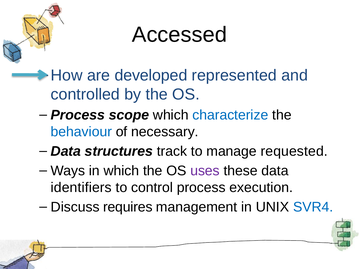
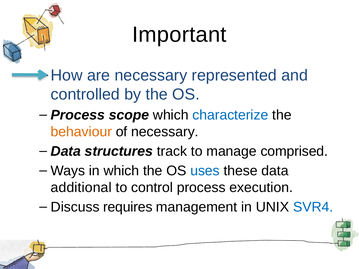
Accessed: Accessed -> Important (179, 35)
are developed: developed -> necessary (151, 75)
behaviour colour: blue -> orange (81, 132)
requested: requested -> comprised (294, 151)
uses colour: purple -> blue (205, 171)
identifiers: identifiers -> additional (81, 188)
